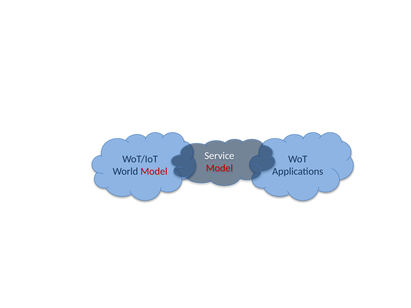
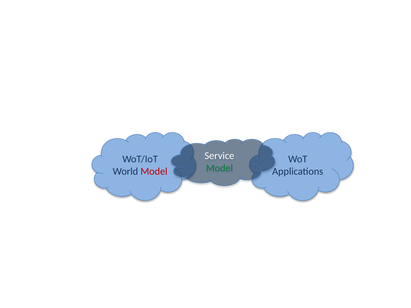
Model colour: red -> green (219, 168)
